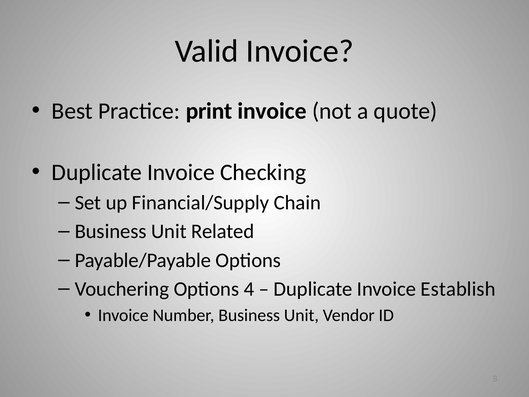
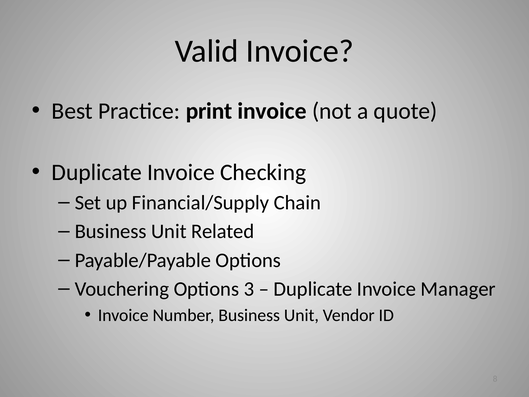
4: 4 -> 3 (249, 289)
Establish: Establish -> Manager (458, 289)
